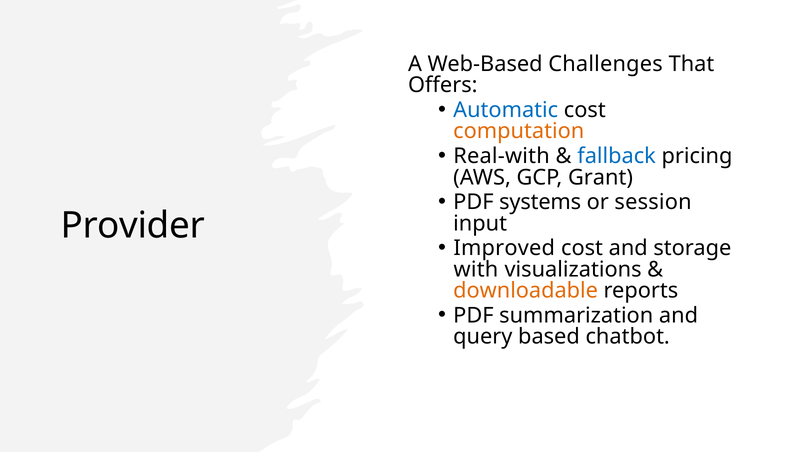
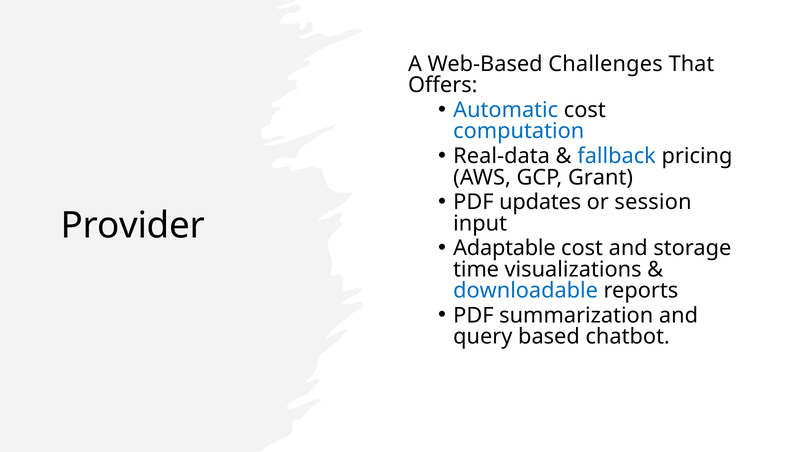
computation colour: orange -> blue (519, 131)
Real-with: Real-with -> Real-data (502, 156)
systems: systems -> updates (540, 202)
Improved: Improved -> Adaptable (504, 248)
with: with -> time (476, 270)
downloadable colour: orange -> blue (526, 291)
